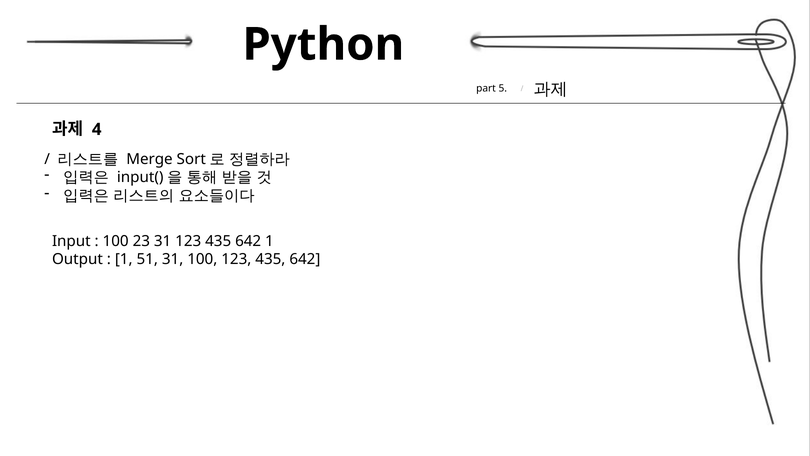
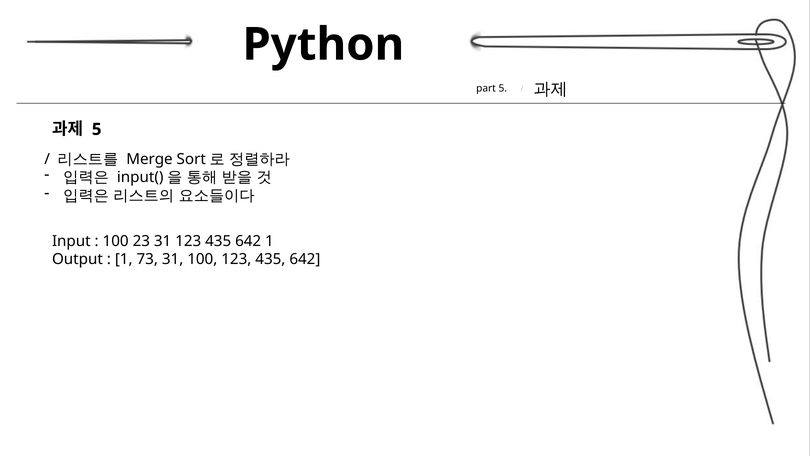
4: 4 -> 5 (97, 129)
51: 51 -> 73 (147, 259)
